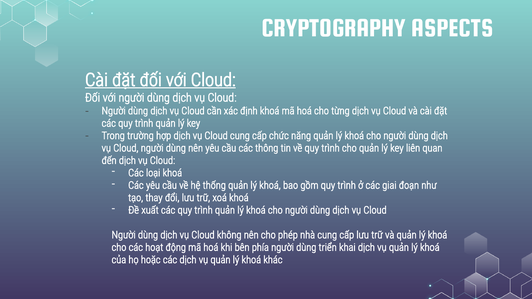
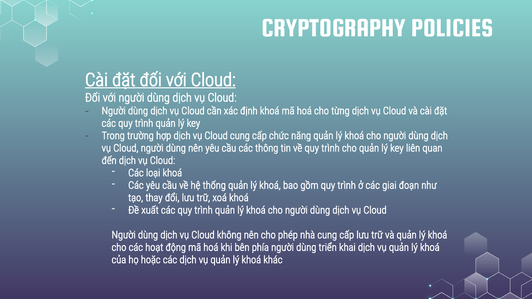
ASPECTS: ASPECTS -> POLICIES (452, 28)
